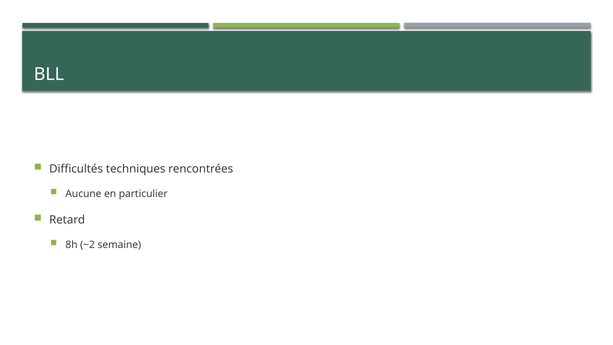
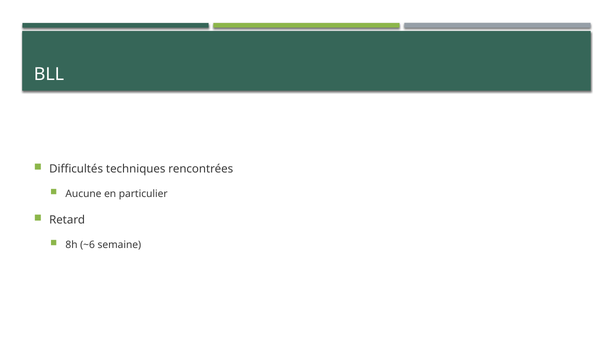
~2: ~2 -> ~6 (88, 245)
